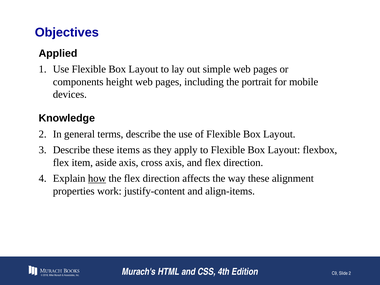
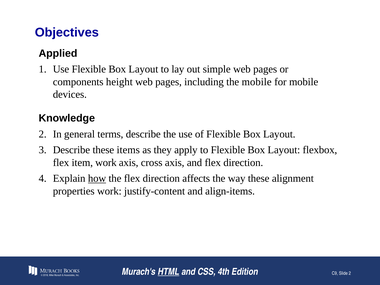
the portrait: portrait -> mobile (257, 82)
item aside: aside -> work (106, 163)
HTML underline: none -> present (169, 272)
